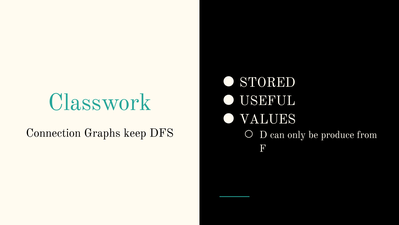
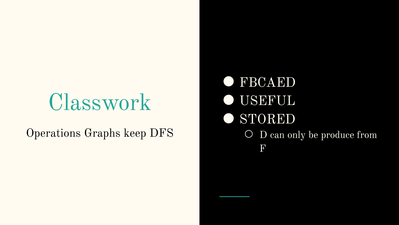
STORED: STORED -> FBCAED (268, 82)
VALUES: VALUES -> STORED (268, 119)
Connection: Connection -> Operations (53, 133)
